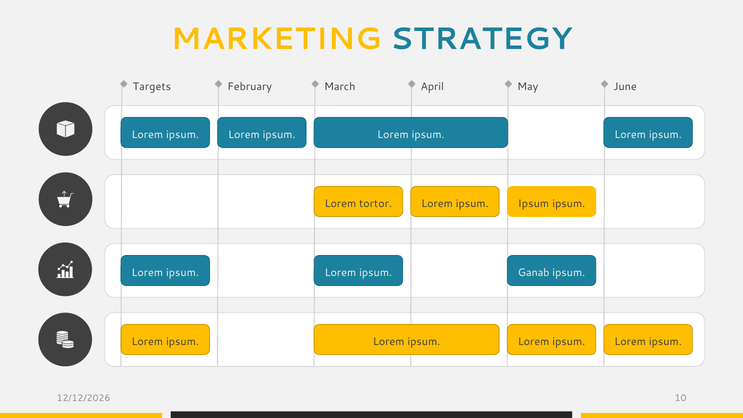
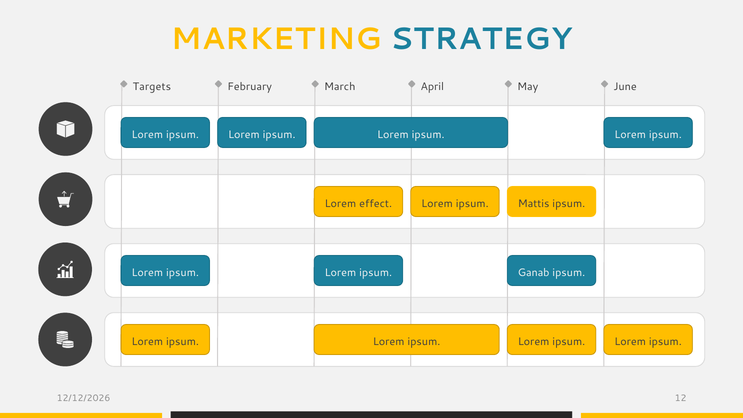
tortor: tortor -> effect (376, 203)
Lorem ipsum Ipsum: Ipsum -> Mattis (534, 203)
10: 10 -> 12 (681, 398)
